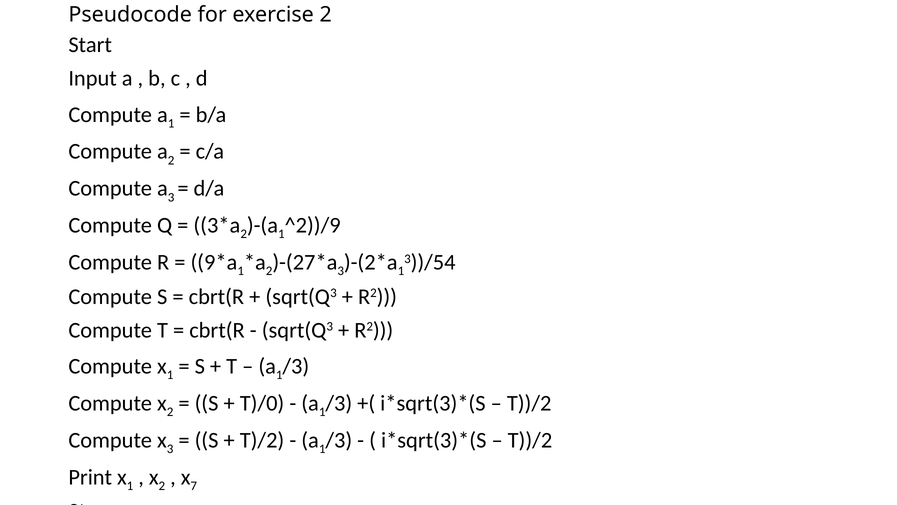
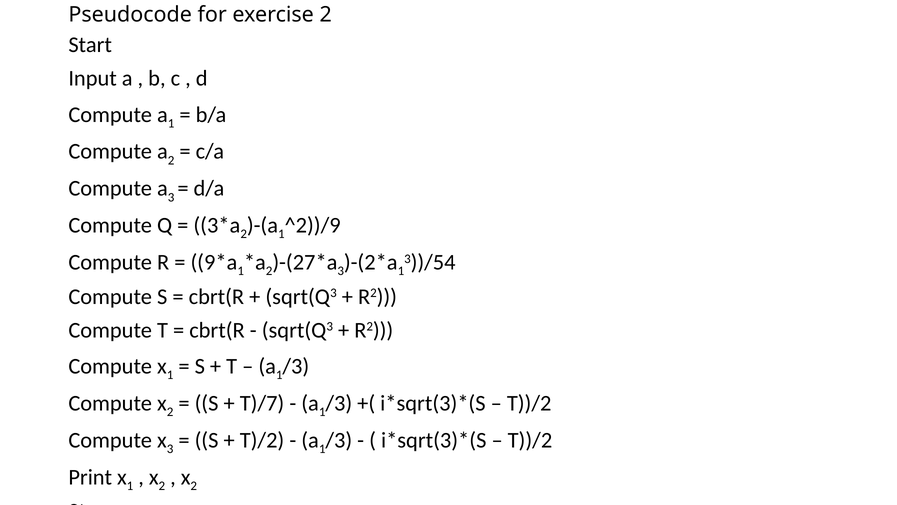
T)/0: T)/0 -> T)/7 (262, 403)
7: 7 -> 2 (194, 486)
